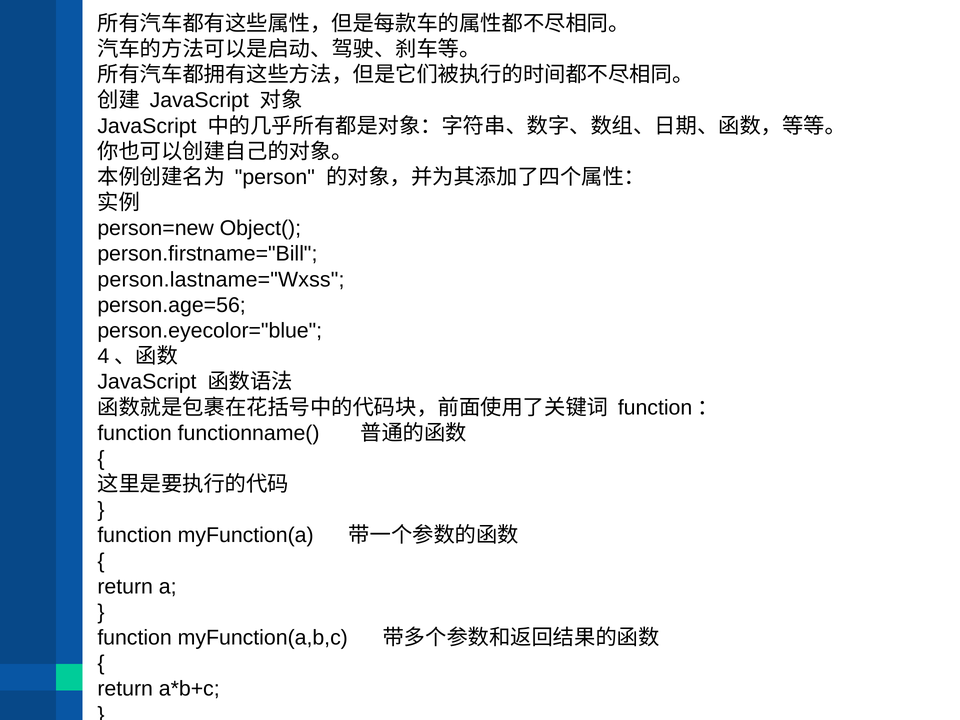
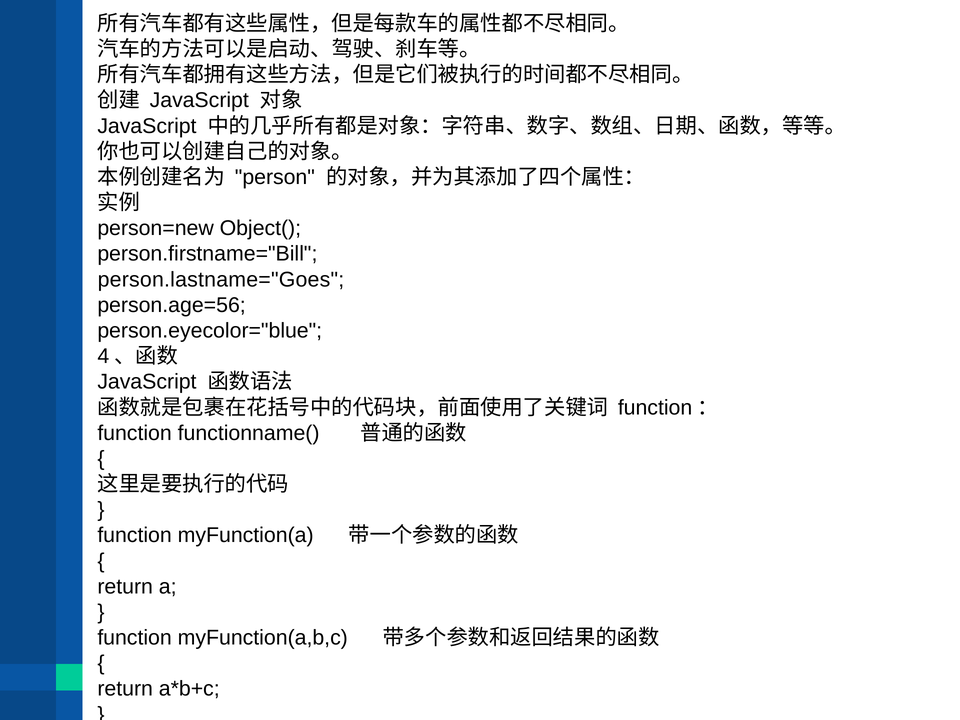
person.lastname="Wxss: person.lastname="Wxss -> person.lastname="Goes (221, 280)
